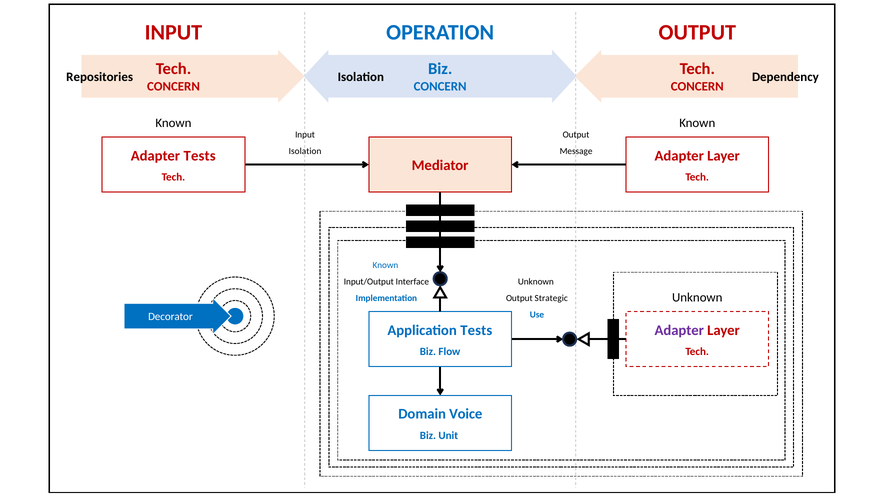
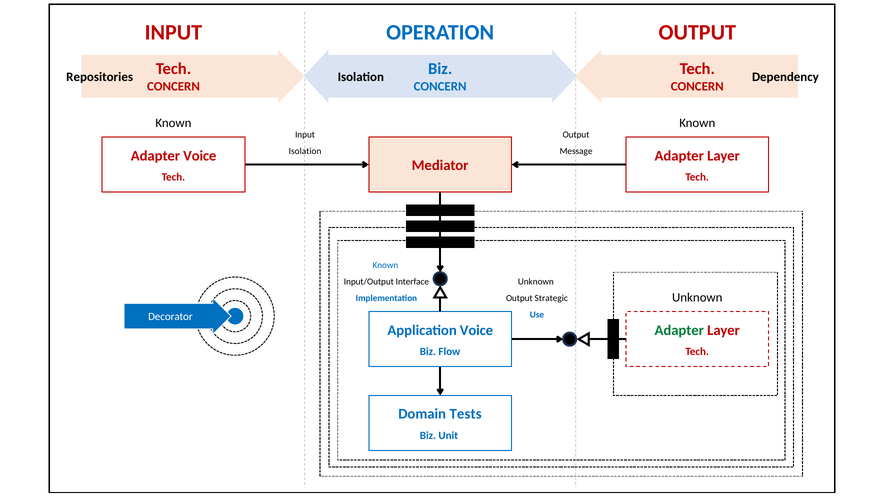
Adapter Tests: Tests -> Voice (200, 156)
Application Tests: Tests -> Voice (476, 331)
Adapter colour: purple -> green (679, 331)
Voice: Voice -> Tests (466, 414)
